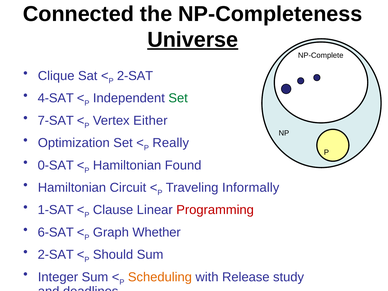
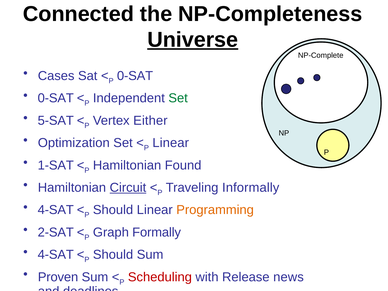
Clique: Clique -> Cases (56, 76)
P 2-SAT: 2-SAT -> 0-SAT (135, 76)
4-SAT: 4-SAT -> 0-SAT (56, 98)
7-SAT: 7-SAT -> 5-SAT (56, 121)
P Really: Really -> Linear (171, 143)
0-SAT: 0-SAT -> 1-SAT (56, 165)
Circuit underline: none -> present (128, 188)
1-SAT: 1-SAT -> 4-SAT (56, 210)
Clause: Clause -> Should (113, 210)
Programming colour: red -> orange (215, 210)
6-SAT: 6-SAT -> 2-SAT (56, 232)
Whether: Whether -> Formally (157, 232)
2-SAT: 2-SAT -> 4-SAT (56, 255)
Integer: Integer -> Proven (58, 277)
Scheduling colour: orange -> red (160, 277)
study: study -> news (288, 277)
